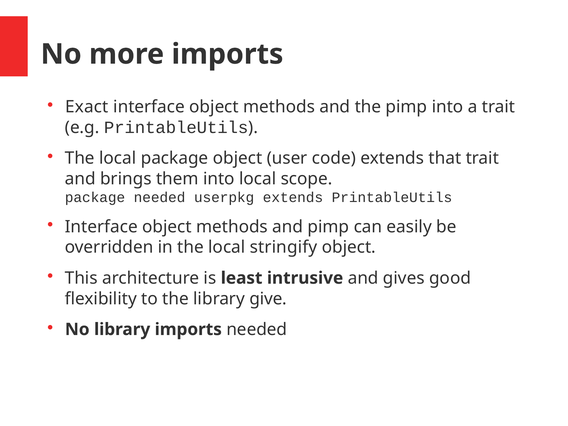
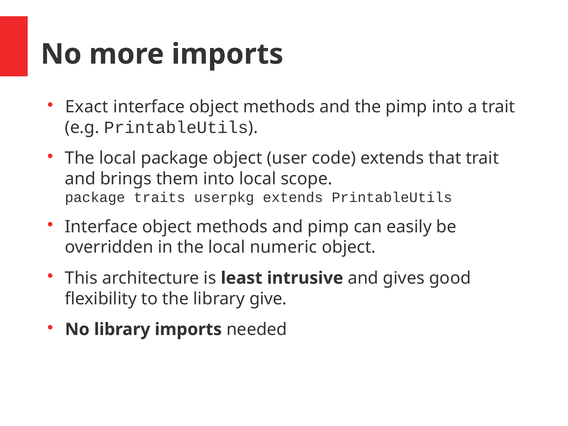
package needed: needed -> traits (160, 197)
stringify: stringify -> numeric (284, 247)
